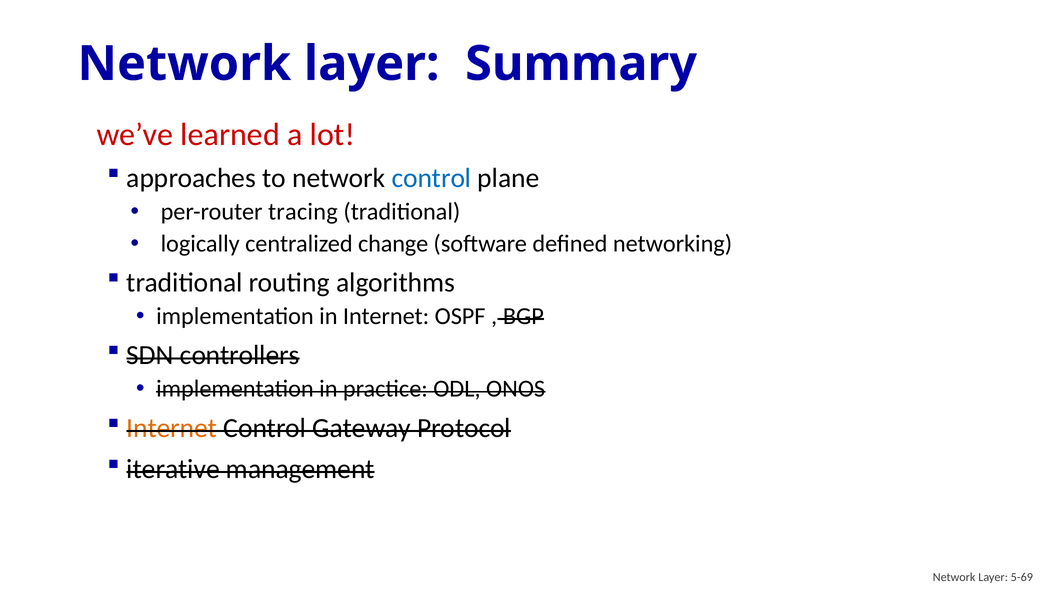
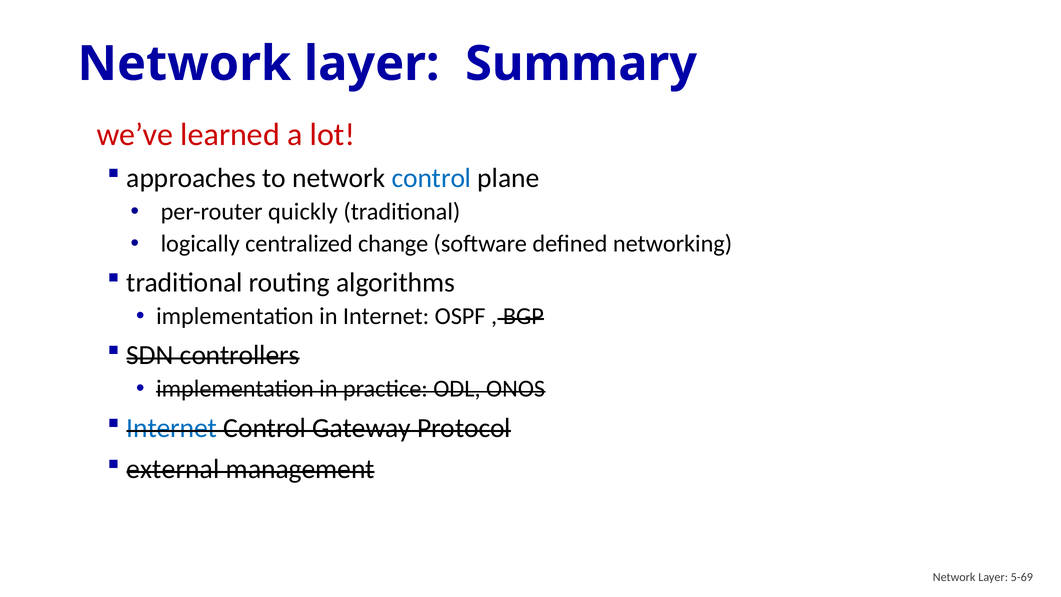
tracing: tracing -> quickly (303, 212)
Internet colour: orange -> blue (172, 428)
iterative: iterative -> external (173, 469)
